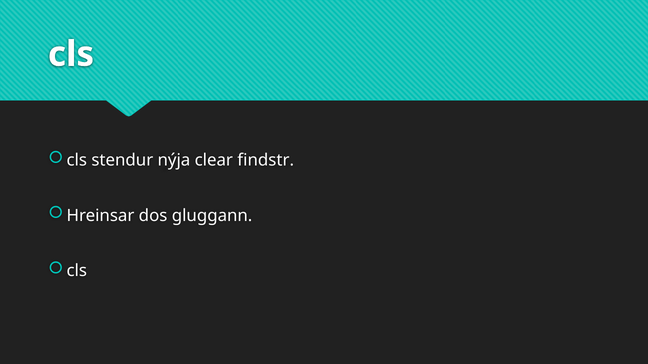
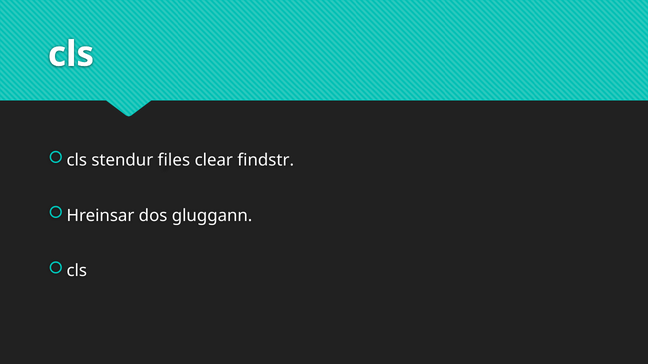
nýja: nýja -> files (174, 161)
